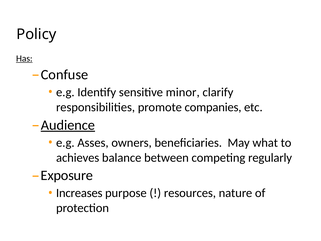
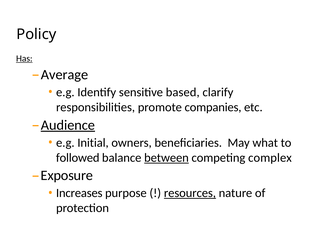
Confuse: Confuse -> Average (65, 75)
minor: minor -> based (183, 92)
Asses: Asses -> Initial (93, 143)
achieves: achieves -> followed (78, 157)
between underline: none -> present (166, 157)
regularly: regularly -> complex (270, 157)
resources underline: none -> present (190, 193)
